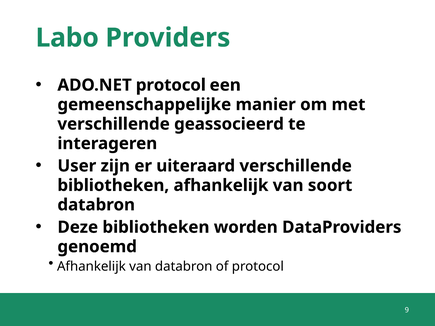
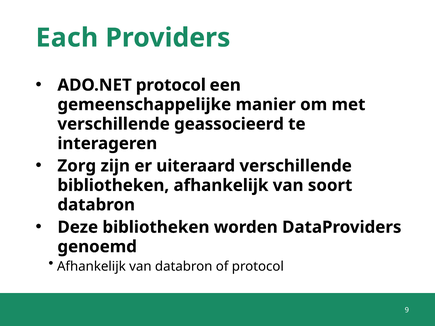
Labo: Labo -> Each (67, 38)
User: User -> Zorg (77, 166)
